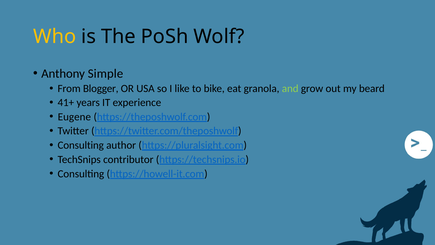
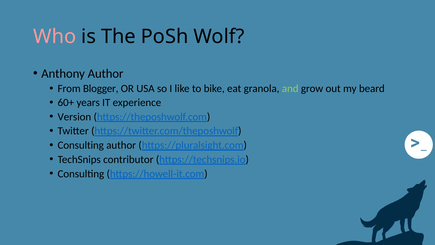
Who colour: yellow -> pink (55, 37)
Anthony Simple: Simple -> Author (106, 74)
41+: 41+ -> 60+ (66, 103)
Eugene: Eugene -> Version (74, 117)
